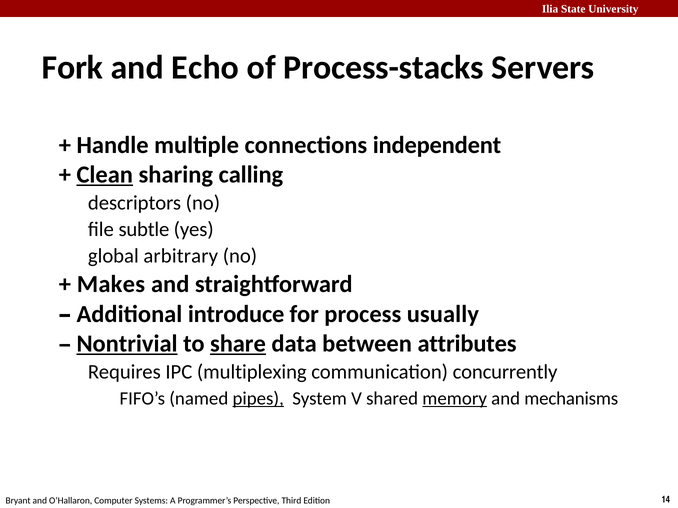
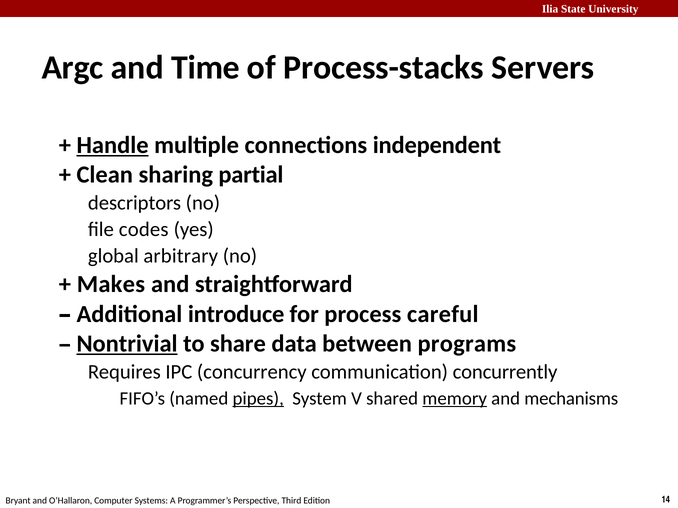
Fork: Fork -> Argc (73, 67)
Echo: Echo -> Time (206, 67)
Handle underline: none -> present (113, 145)
Clean underline: present -> none (105, 175)
calling: calling -> partial (251, 175)
subtle: subtle -> codes (144, 230)
usually: usually -> careful (443, 314)
share underline: present -> none (238, 344)
attributes: attributes -> programs (467, 344)
multiplexing: multiplexing -> concurrency (252, 372)
